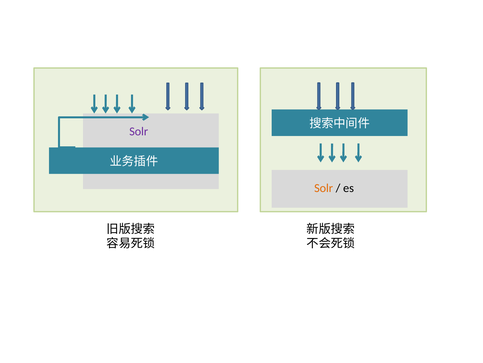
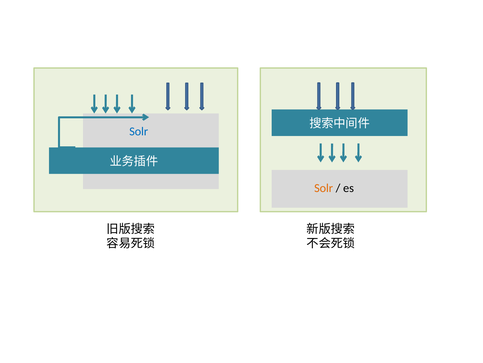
Solr colour: purple -> blue (139, 131)
